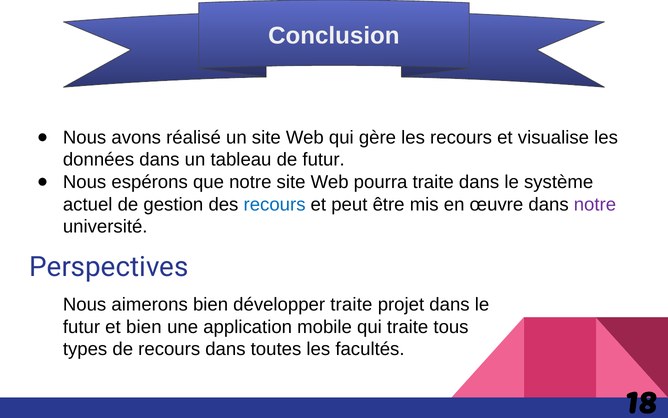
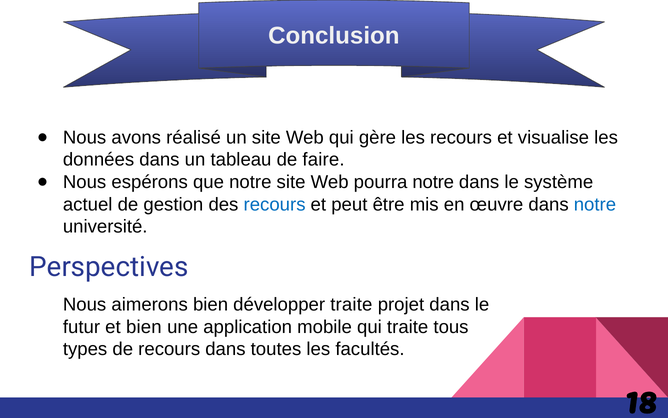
de futur: futur -> faire (324, 160)
pourra traite: traite -> notre (433, 182)
notre colour: purple -> blue (595, 204)
